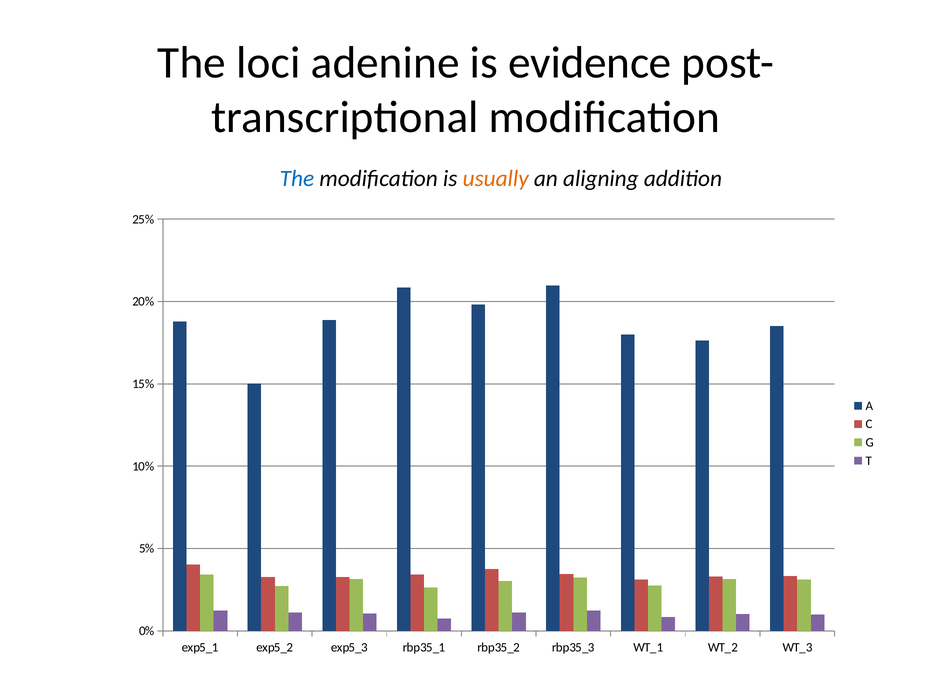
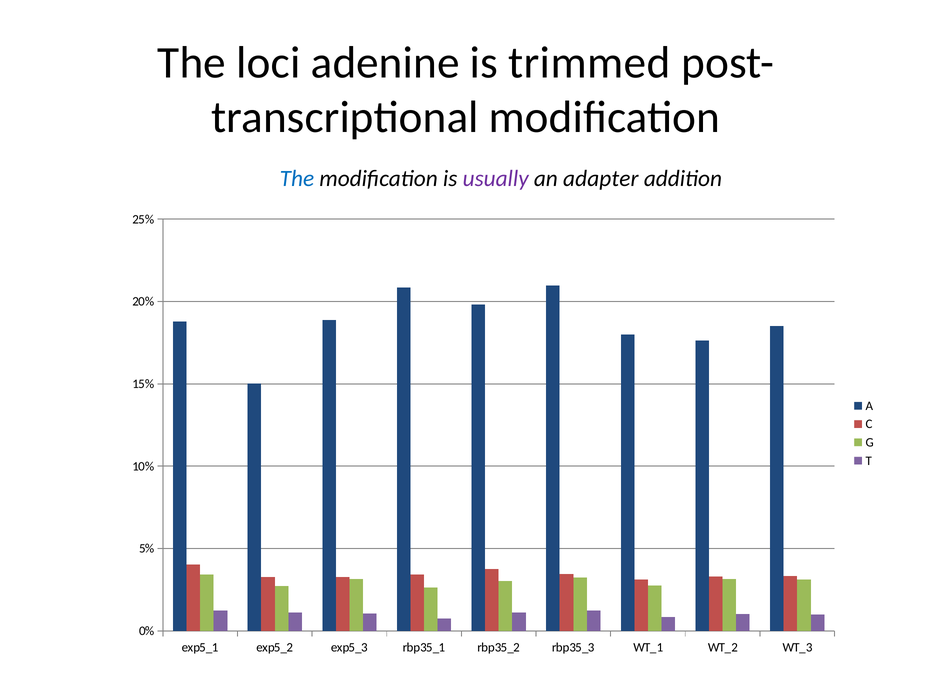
evidence: evidence -> trimmed (589, 63)
usually colour: orange -> purple (496, 178)
aligning: aligning -> adapter (601, 178)
